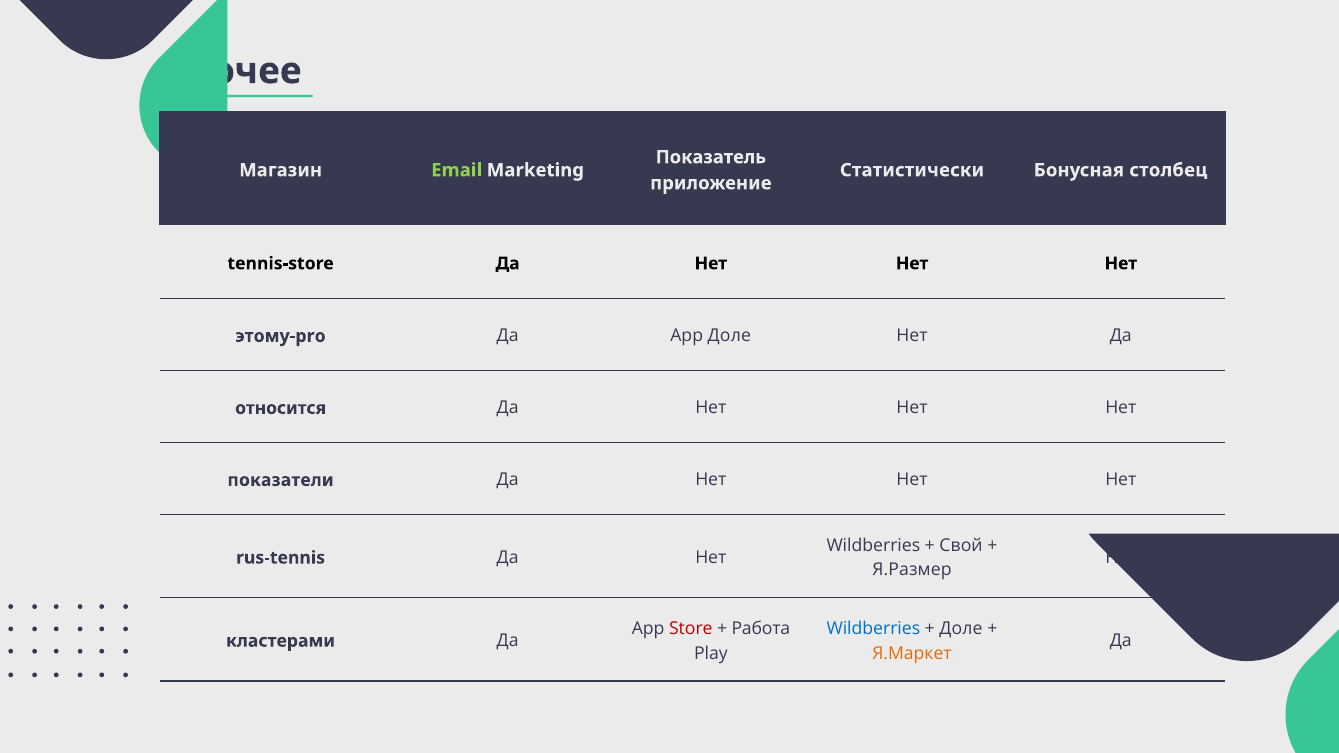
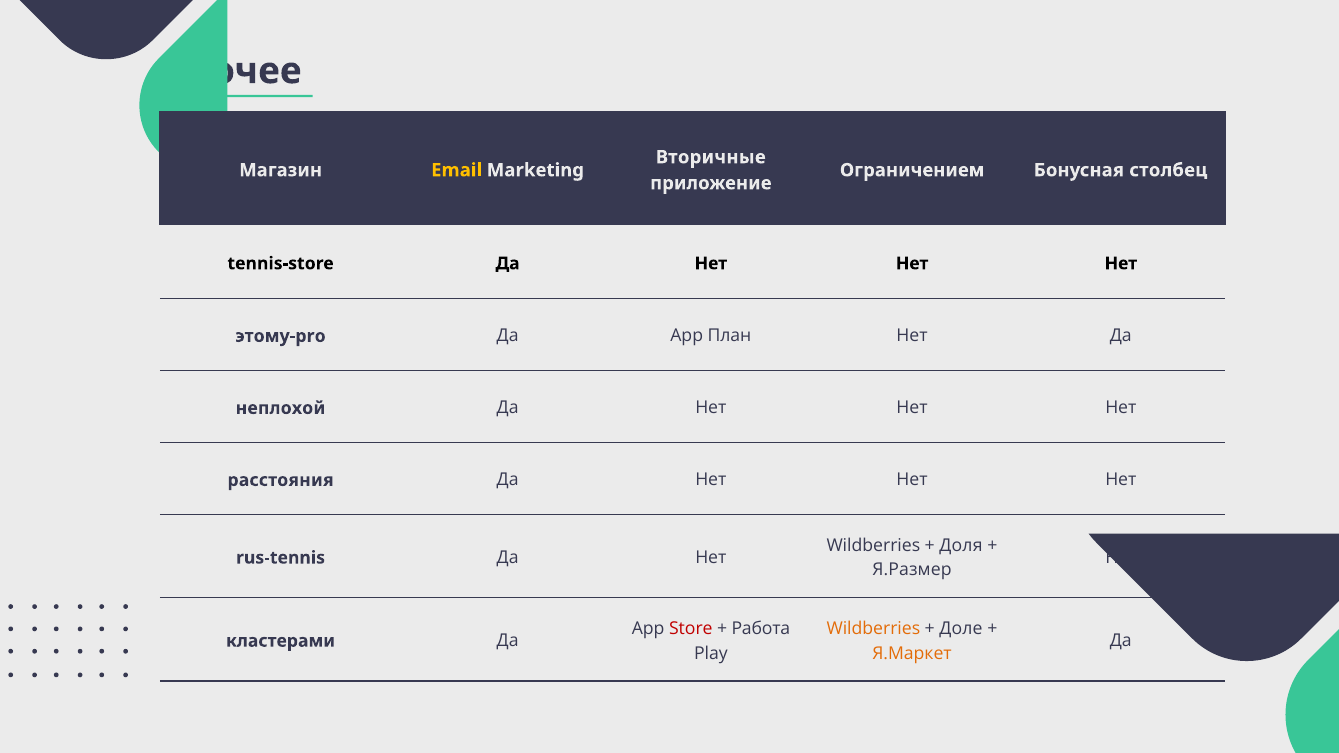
Показатель: Показатель -> Вторичные (711, 157)
Email colour: light green -> yellow (457, 170)
Статистически: Статистически -> Ограничением (912, 170)
App Доле: Доле -> План (729, 336)
относится: относится -> неплохой (280, 408)
показатели: показатели -> расстояния (281, 480)
Свой: Свой -> Доля (961, 545)
Wildberries colour: blue -> orange (873, 629)
